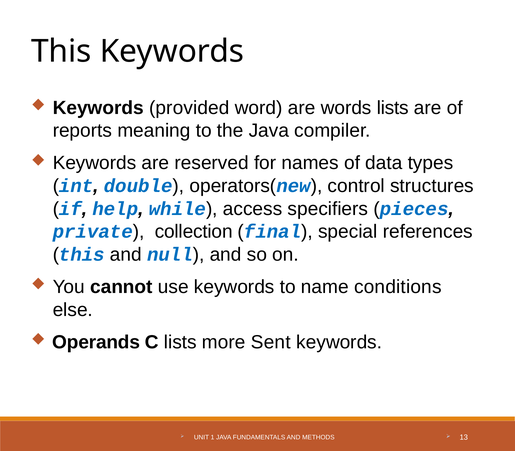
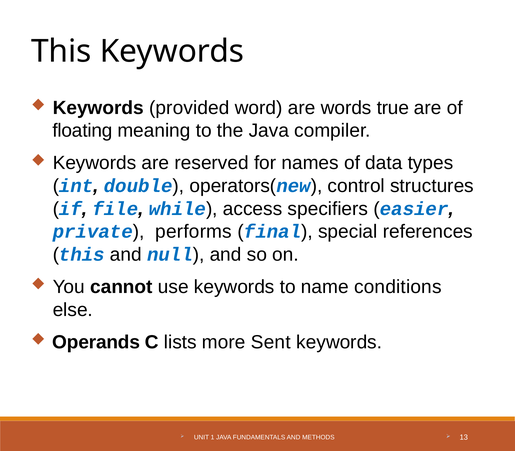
words lists: lists -> true (393, 108)
reports: reports -> floating (82, 131)
help: help -> file (115, 209)
pieces: pieces -> easier (414, 209)
collection: collection -> performs (194, 232)
